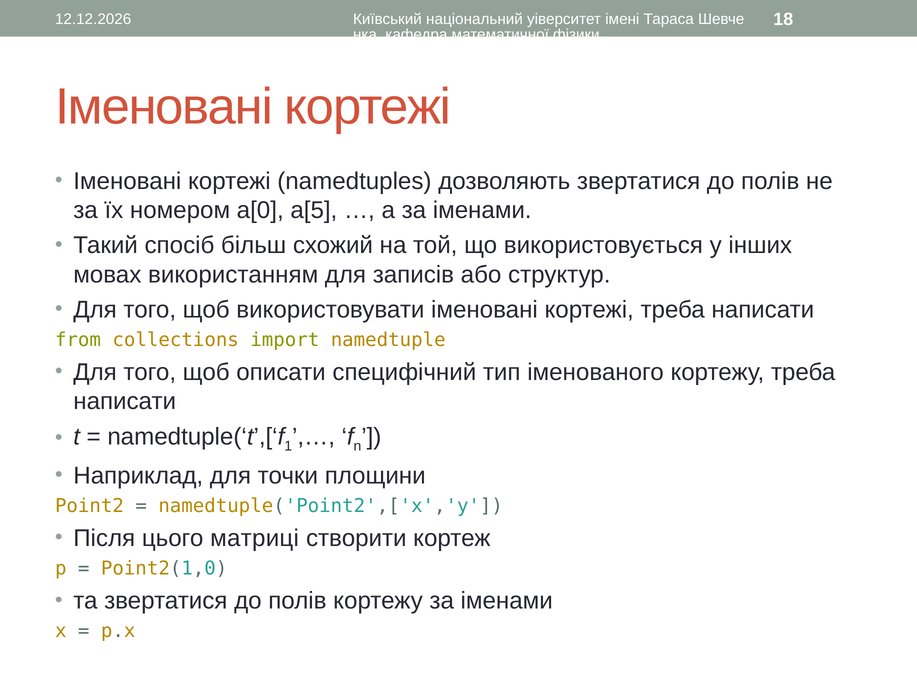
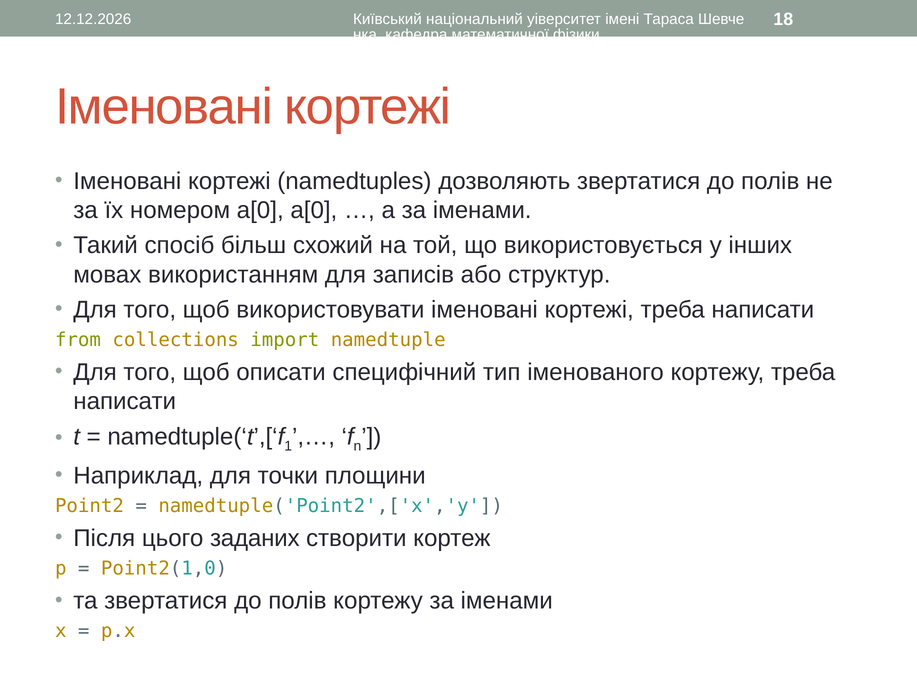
a[0 a[5: a[5 -> a[0 (314, 210)
матриці: матриці -> заданих (255, 538)
